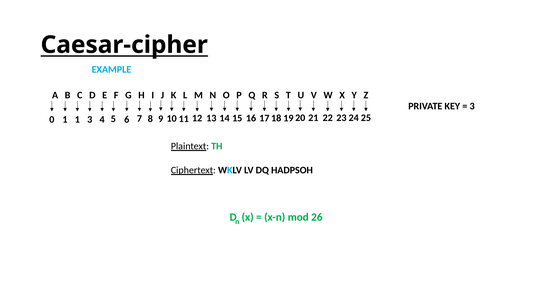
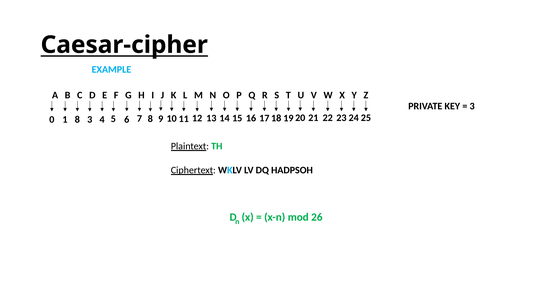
1 1: 1 -> 8 (77, 119)
